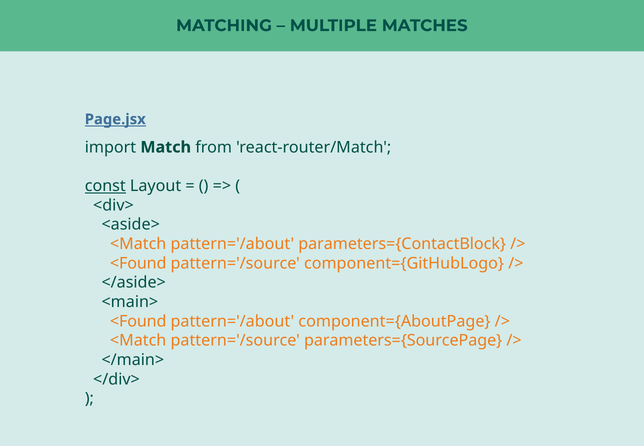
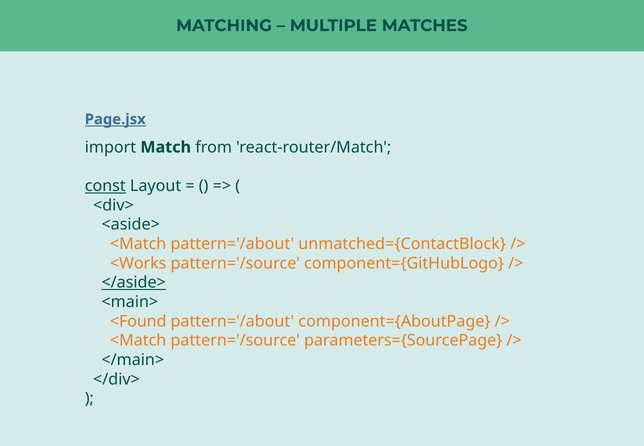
parameters={ContactBlock: parameters={ContactBlock -> unmatched={ContactBlock (402, 244)
<Found: <Found -> <Works (138, 263)
</aside> underline: none -> present (134, 282)
